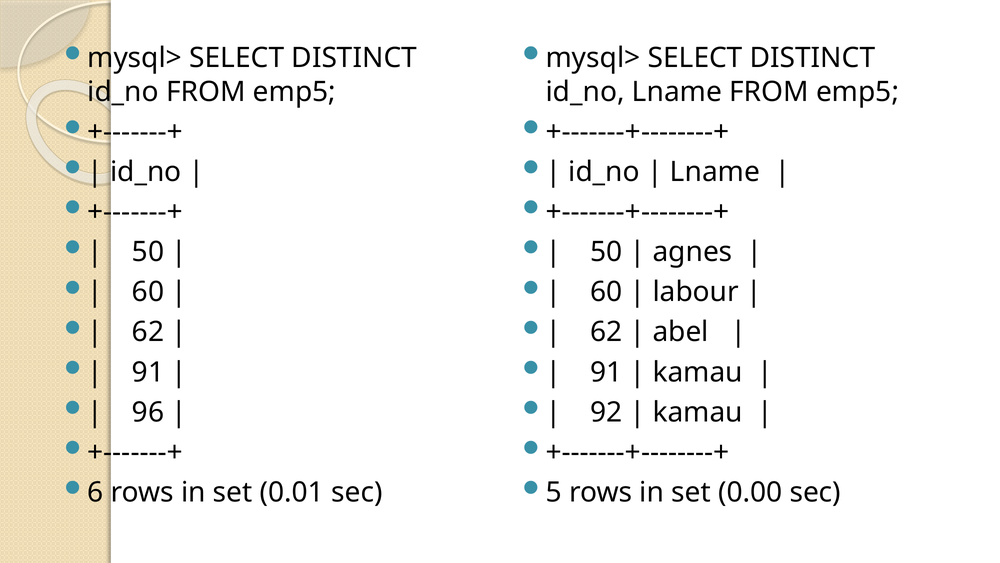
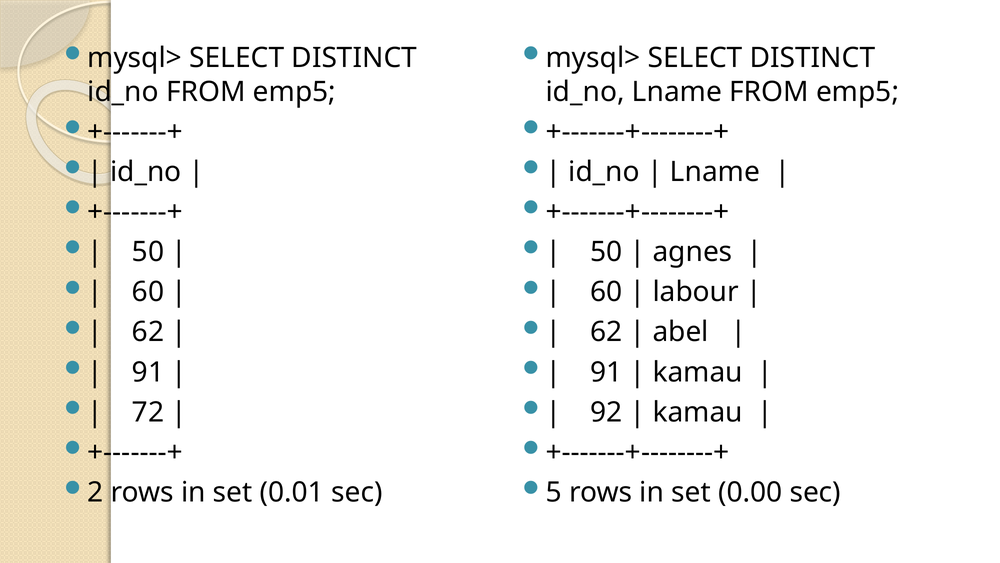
96: 96 -> 72 (148, 412)
6: 6 -> 2 (95, 492)
